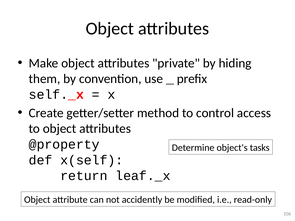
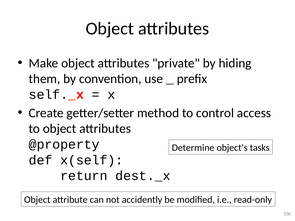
leaf._x: leaf._x -> dest._x (143, 176)
